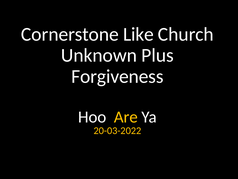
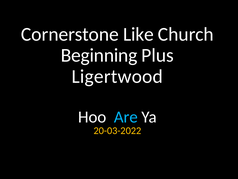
Unknown: Unknown -> Beginning (99, 55)
Forgiveness: Forgiveness -> Ligertwood (117, 76)
Are colour: yellow -> light blue (126, 117)
